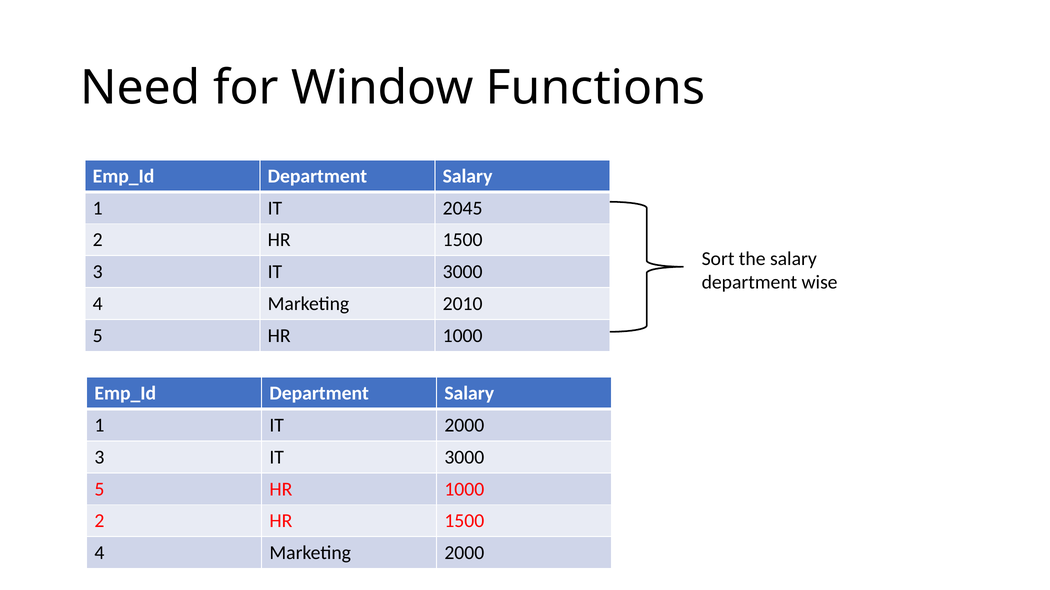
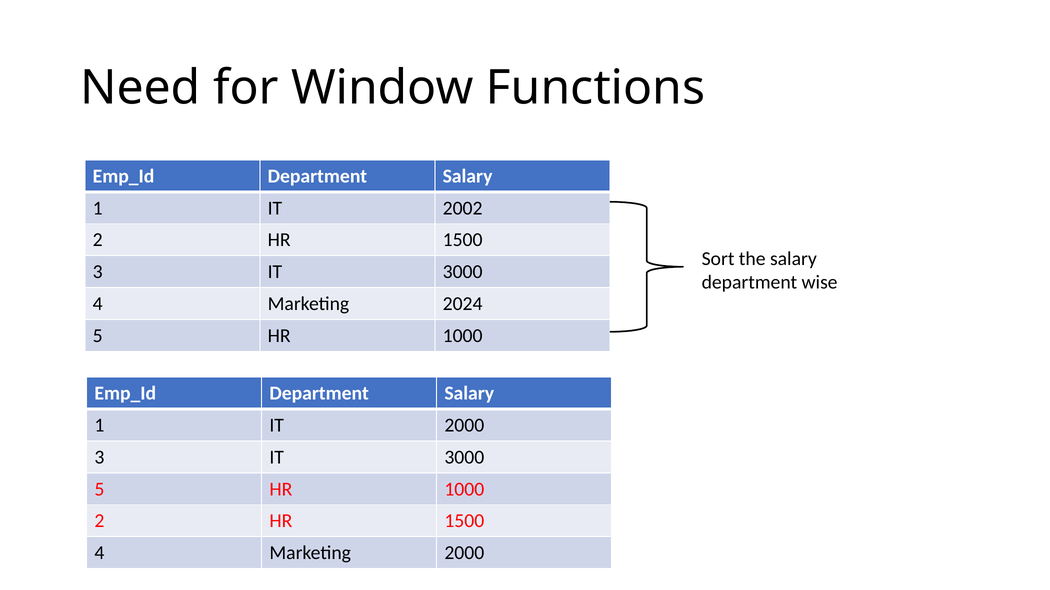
2045: 2045 -> 2002 (463, 208)
2010: 2010 -> 2024 (463, 304)
